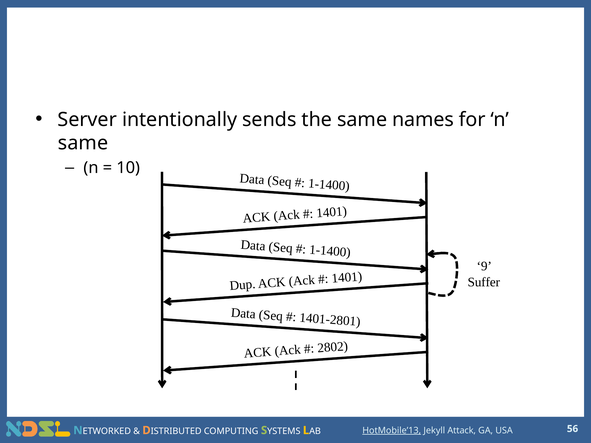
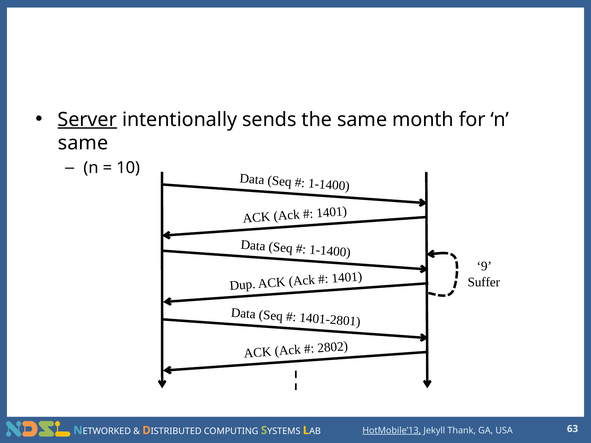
Server underline: none -> present (87, 120)
names: names -> month (423, 120)
Attack: Attack -> Thank (462, 431)
56: 56 -> 63 (573, 429)
